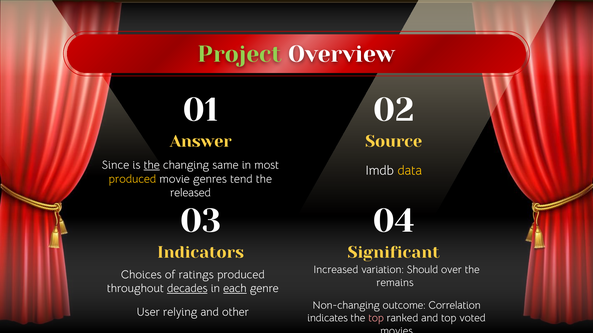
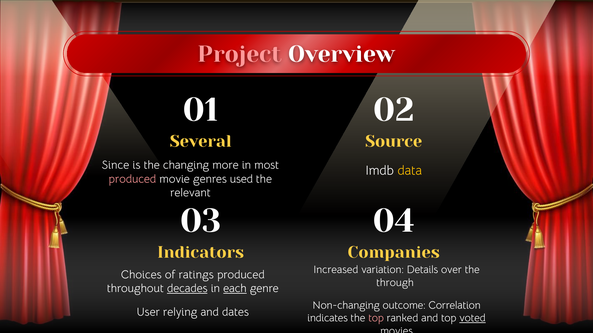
Project colour: light green -> pink (240, 54)
Answer: Answer -> Several (201, 142)
the underline: present -> none (152, 165)
same: same -> more (226, 165)
produced colour: yellow -> pink (132, 179)
tend: tend -> used (241, 179)
released: released -> relevant (190, 193)
Significant: Significant -> Companies (394, 253)
Should: Should -> Details (422, 270)
remains: remains -> through (395, 283)
other: other -> dates (235, 313)
voted underline: none -> present (473, 319)
